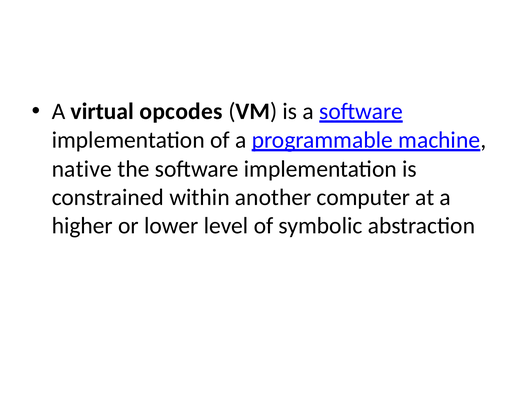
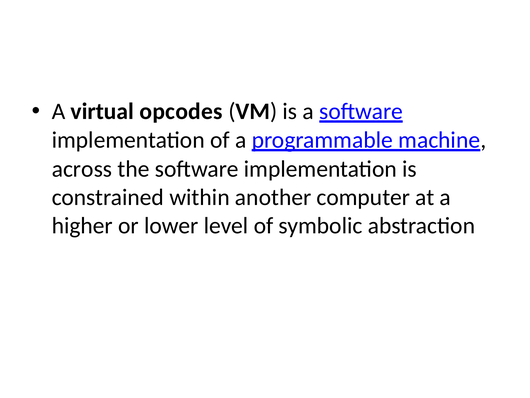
native: native -> across (82, 169)
